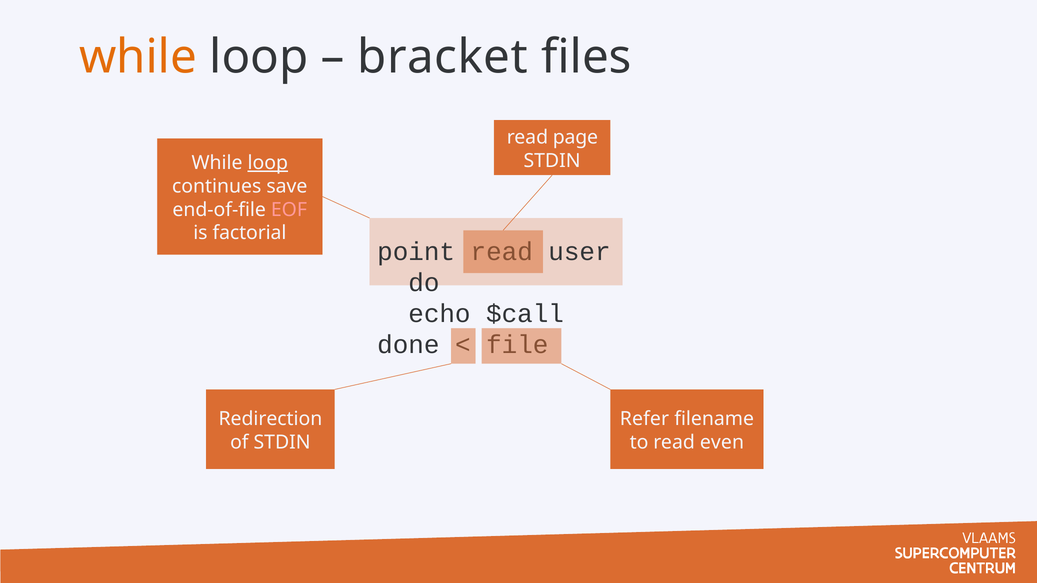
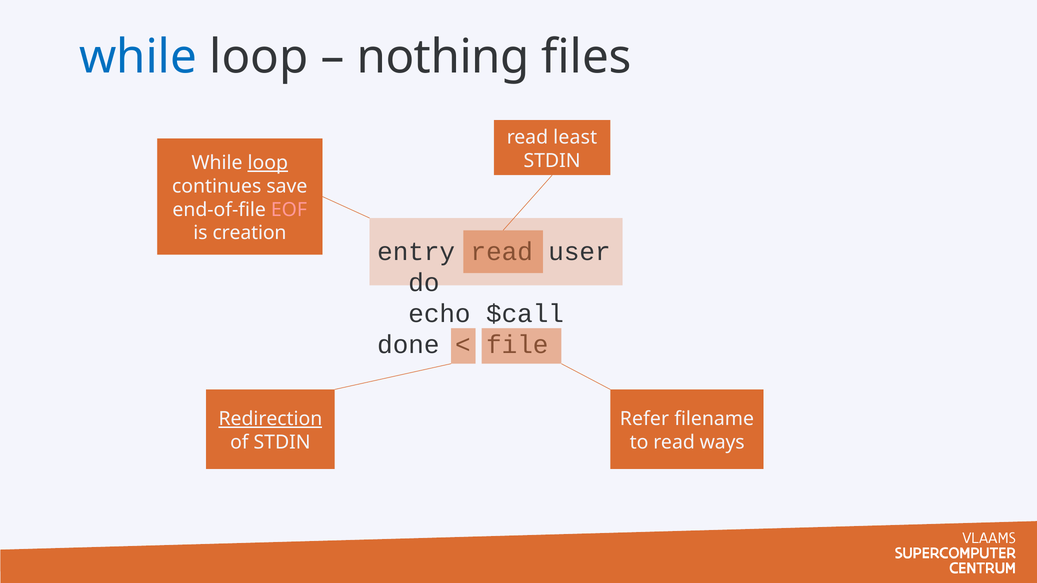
while colour: orange -> blue (138, 57)
bracket: bracket -> nothing (443, 57)
page: page -> least (575, 137)
factorial: factorial -> creation (250, 233)
point: point -> entry (416, 252)
Redirection underline: none -> present (270, 419)
even: even -> ways (722, 442)
